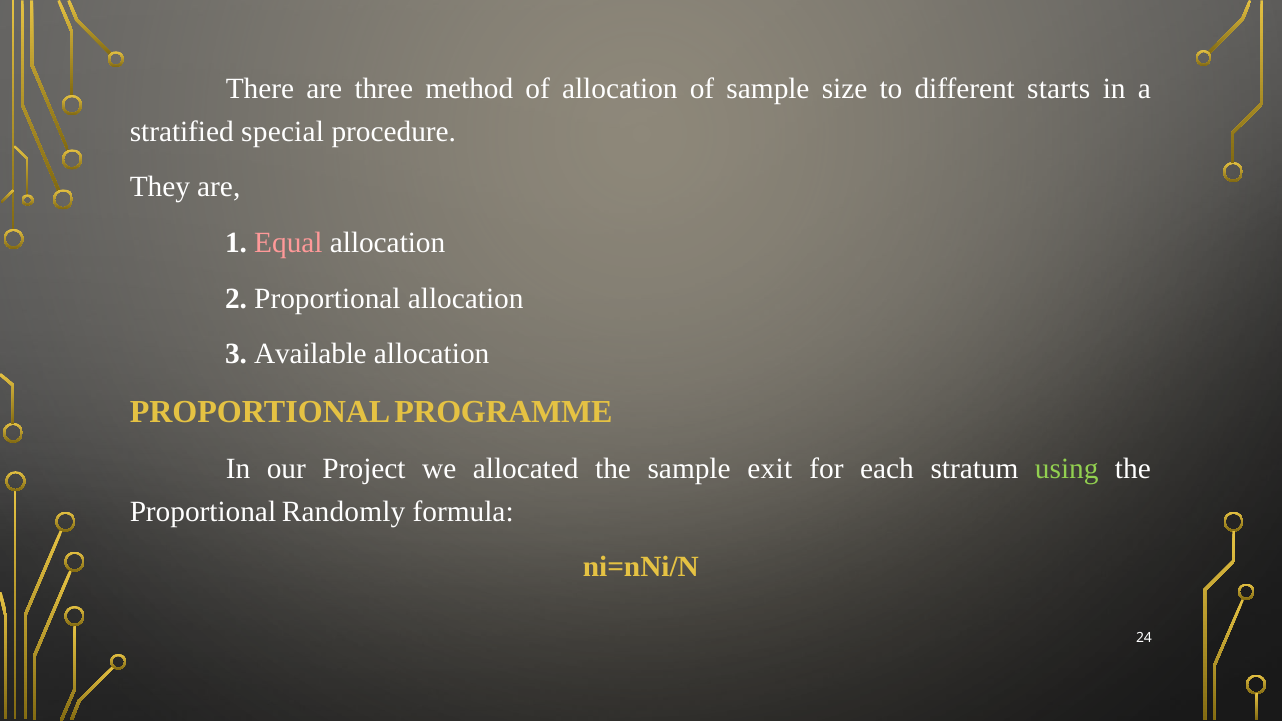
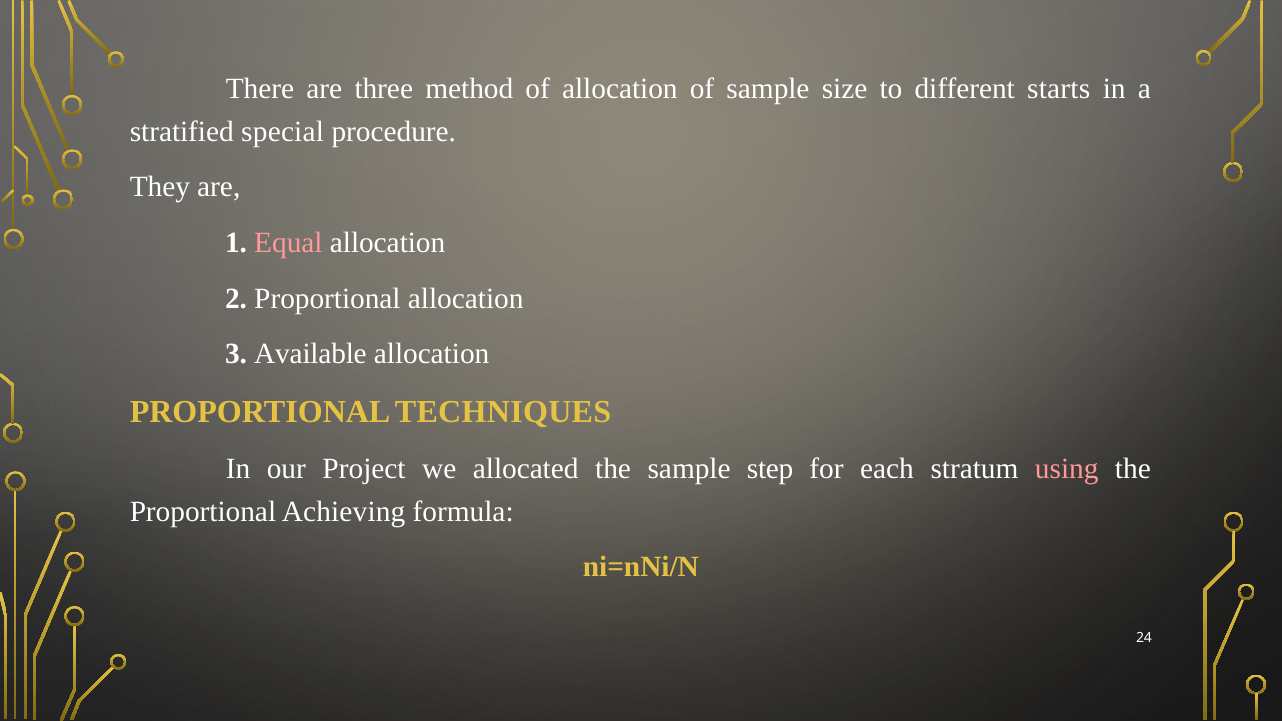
PROGRAMME: PROGRAMME -> TECHNIQUES (503, 412)
exit: exit -> step (770, 469)
using colour: light green -> pink (1067, 469)
Randomly: Randomly -> Achieving (344, 512)
